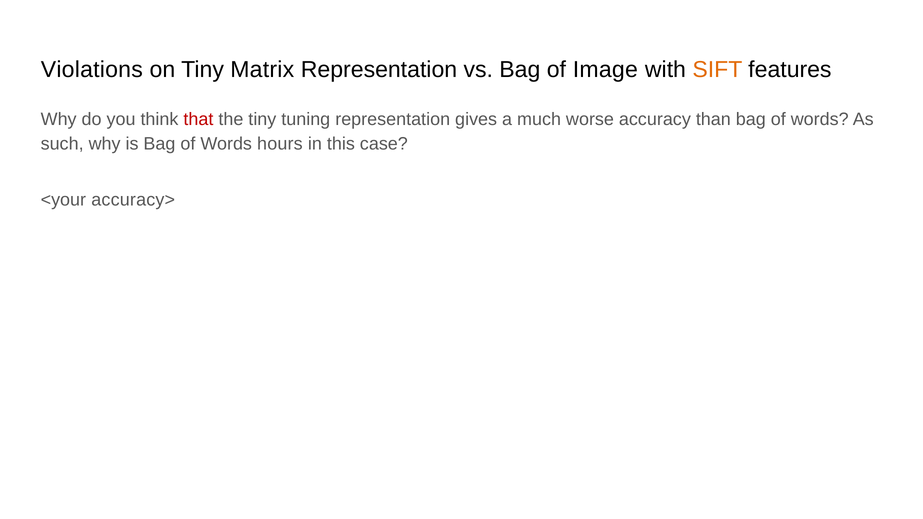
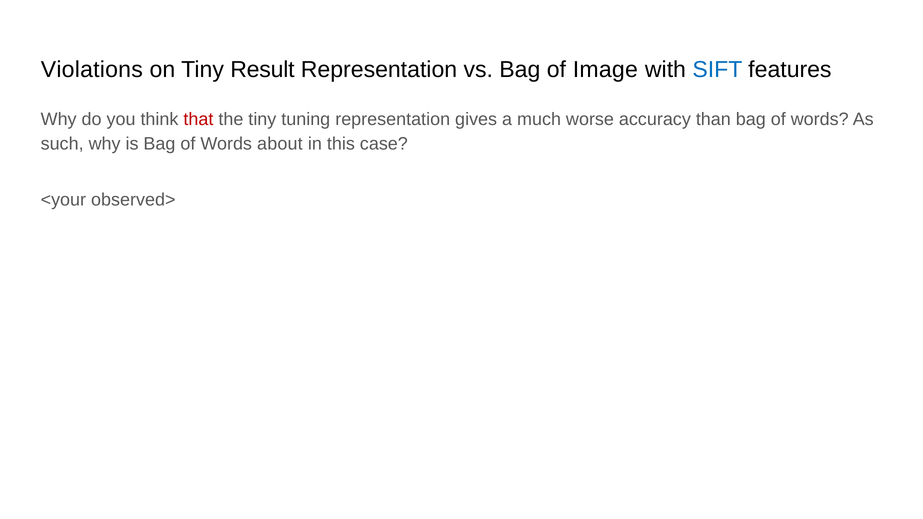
Matrix: Matrix -> Result (262, 70)
SIFT colour: orange -> blue (717, 70)
hours: hours -> about (280, 144)
accuracy>: accuracy> -> observed> (133, 200)
